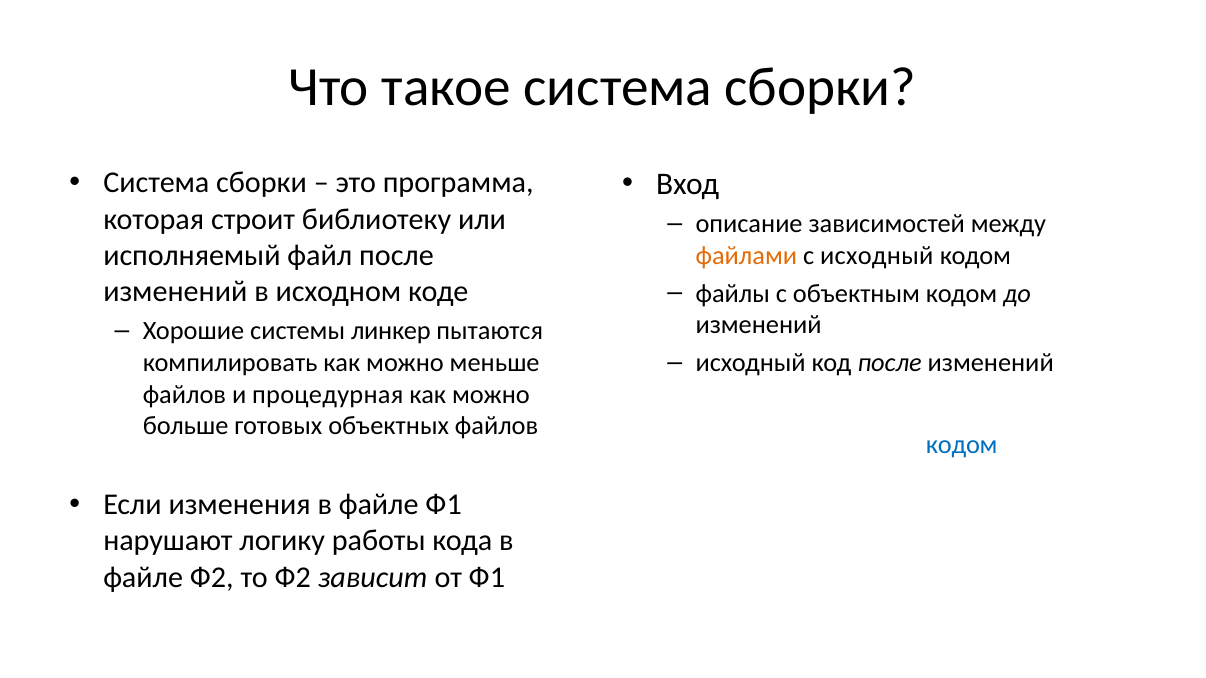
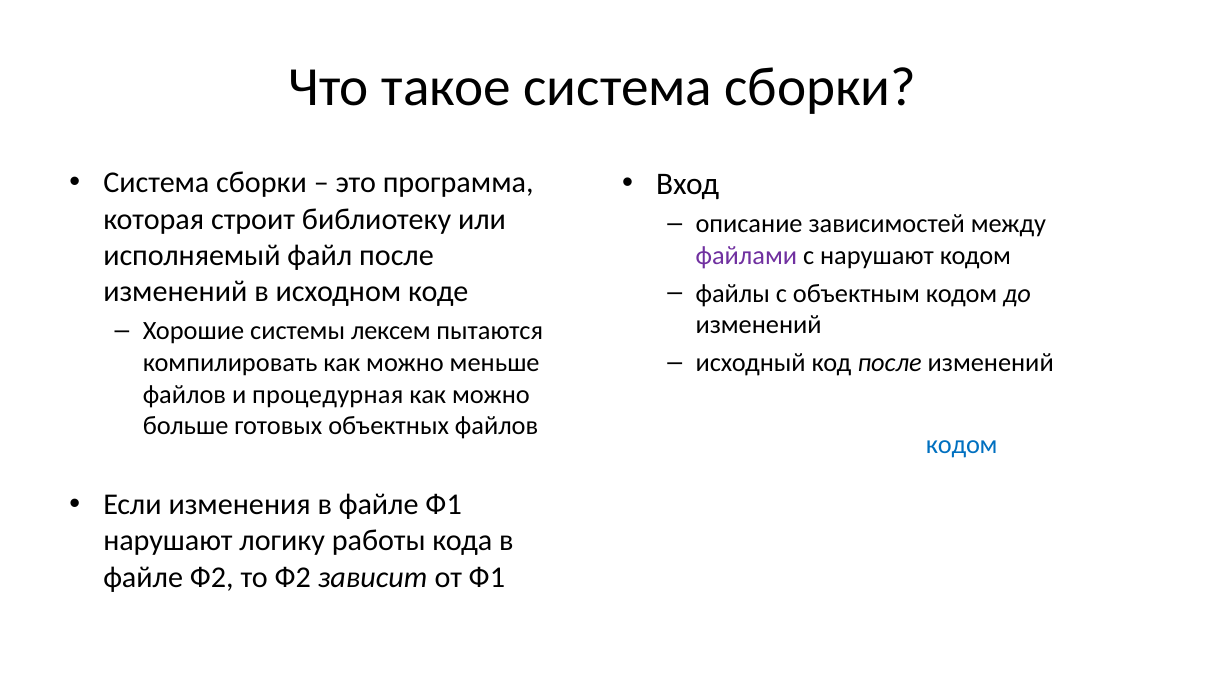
файлами colour: orange -> purple (746, 256)
с исходный: исходный -> нарушают (877, 256)
линкер: линкер -> лексем (391, 331)
